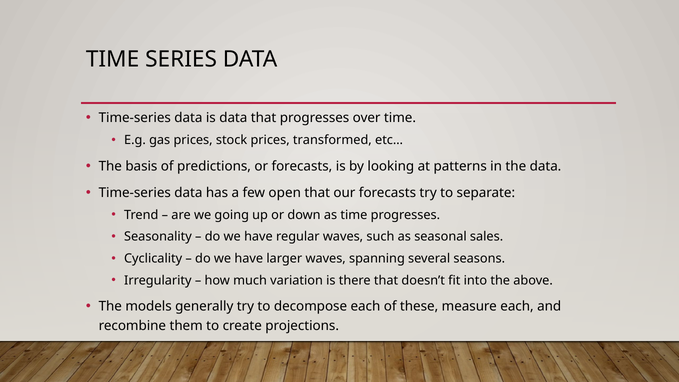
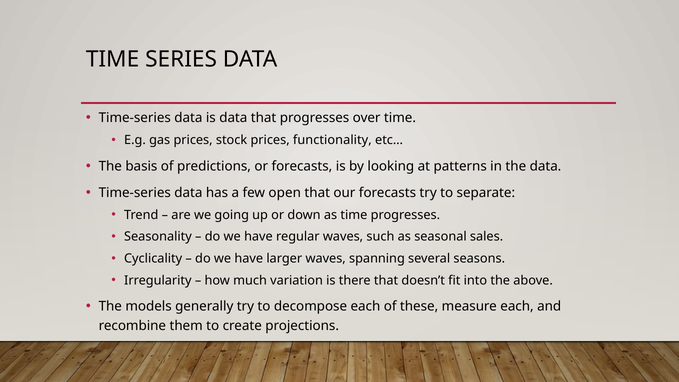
transformed: transformed -> functionality (332, 140)
